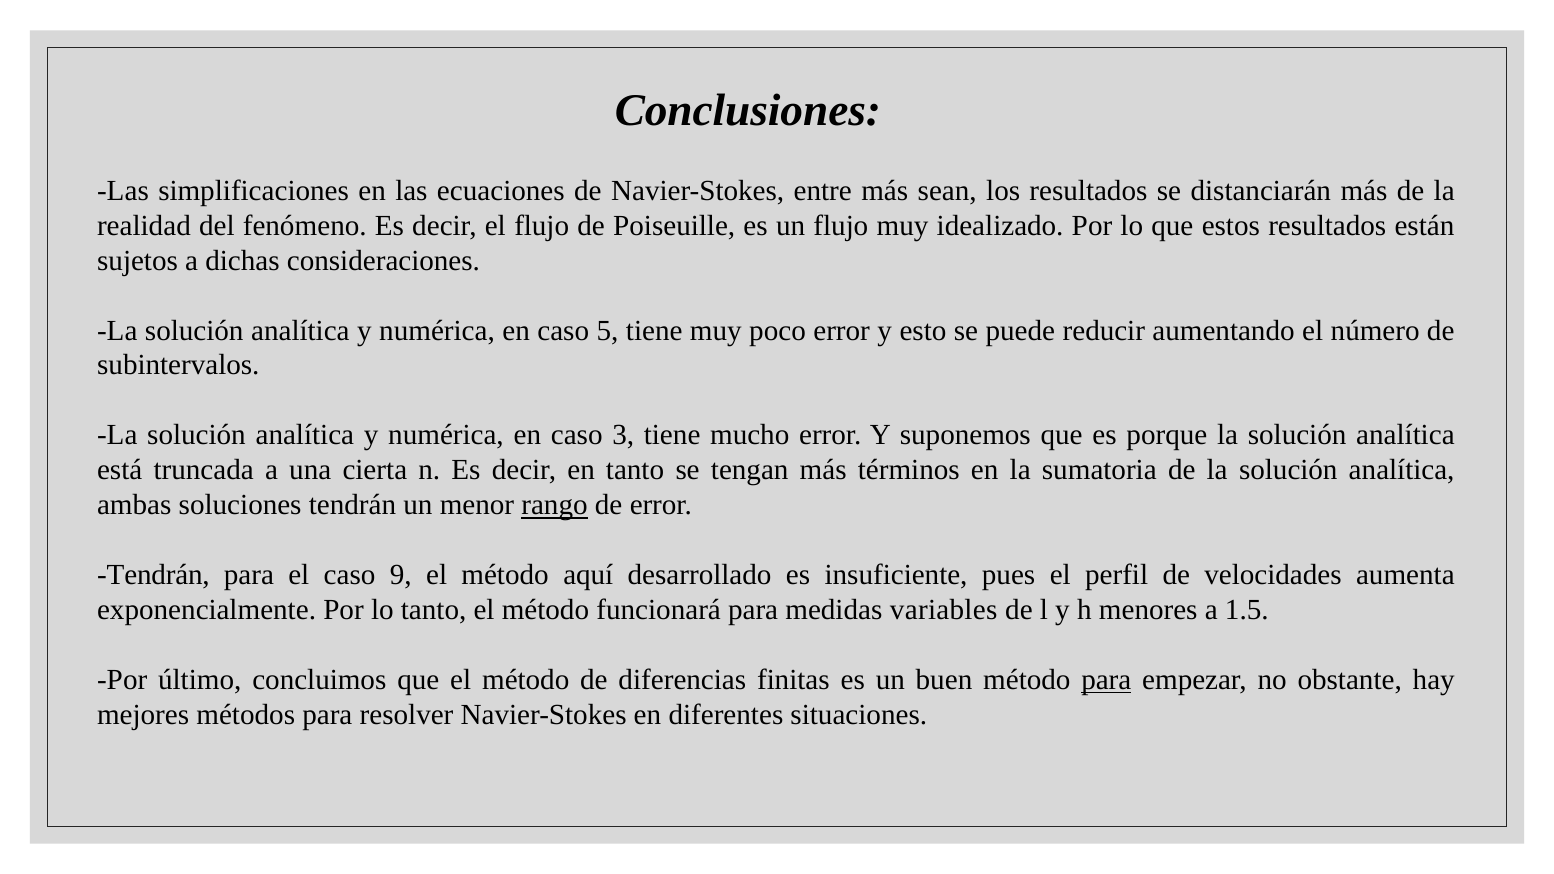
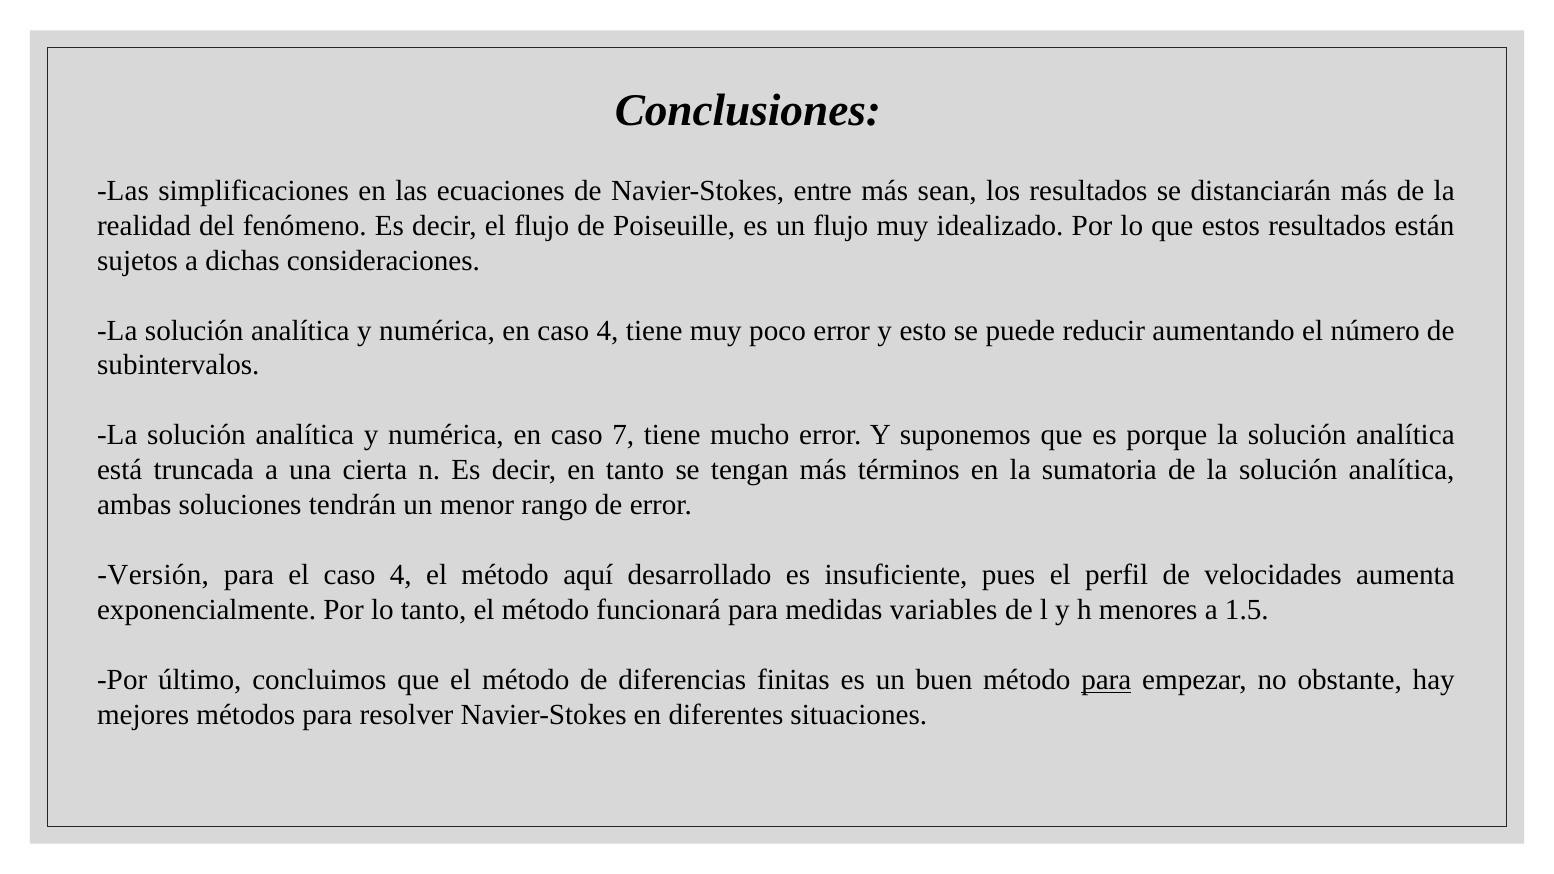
en caso 5: 5 -> 4 (607, 330)
3: 3 -> 7 (623, 435)
rango underline: present -> none (554, 505)
Tendrán: Tendrán -> Versión (153, 575)
el caso 9: 9 -> 4 (401, 575)
